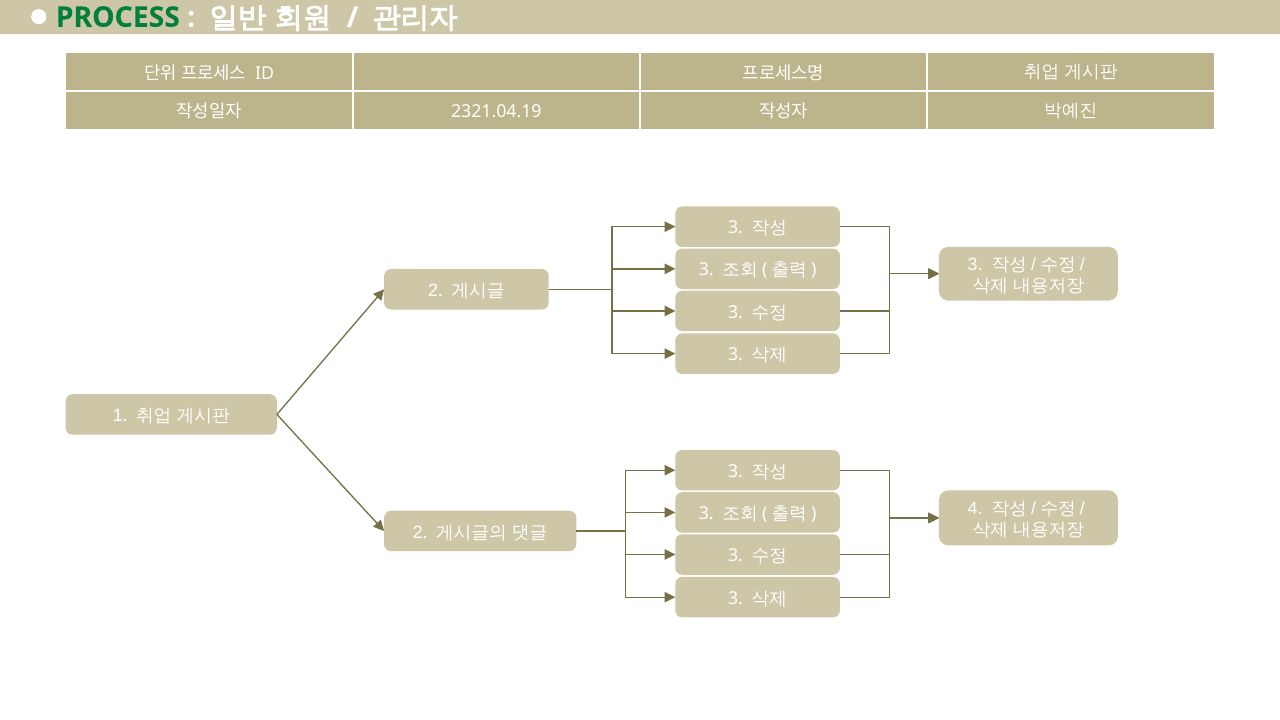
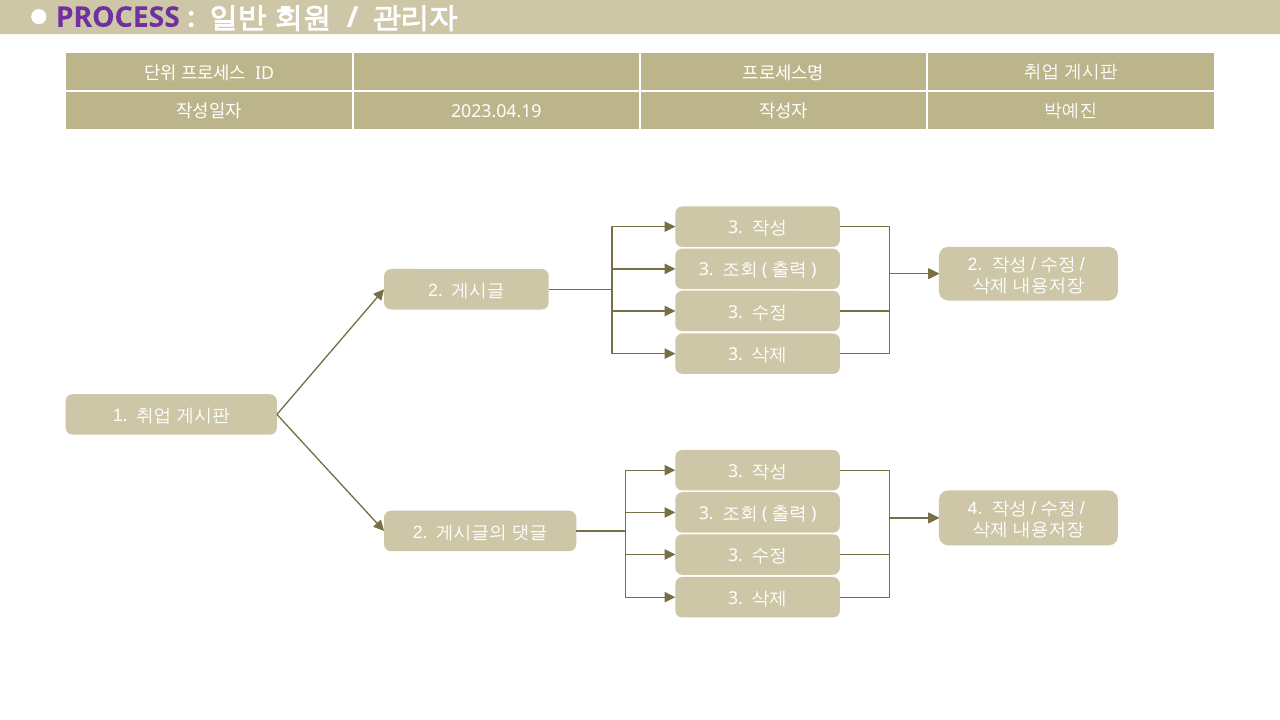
PROCESS colour: green -> purple (118, 17)
2321.04.19: 2321.04.19 -> 2023.04.19 (496, 111)
3: 3 -> 2 (975, 264)
